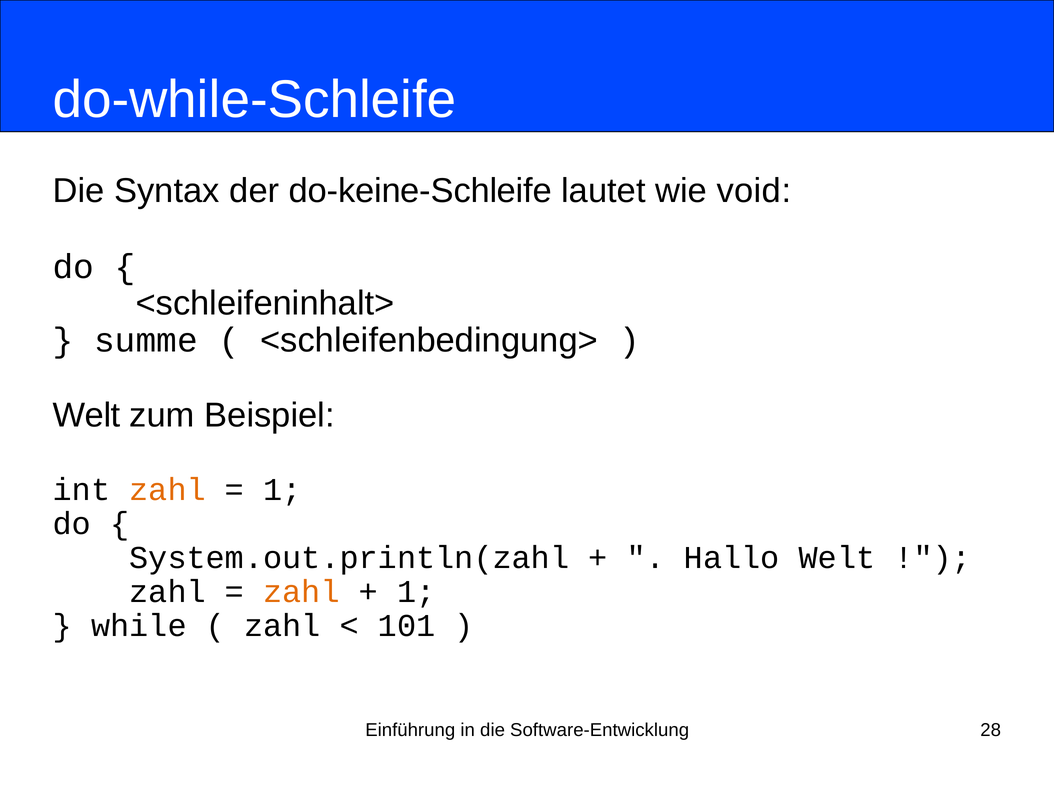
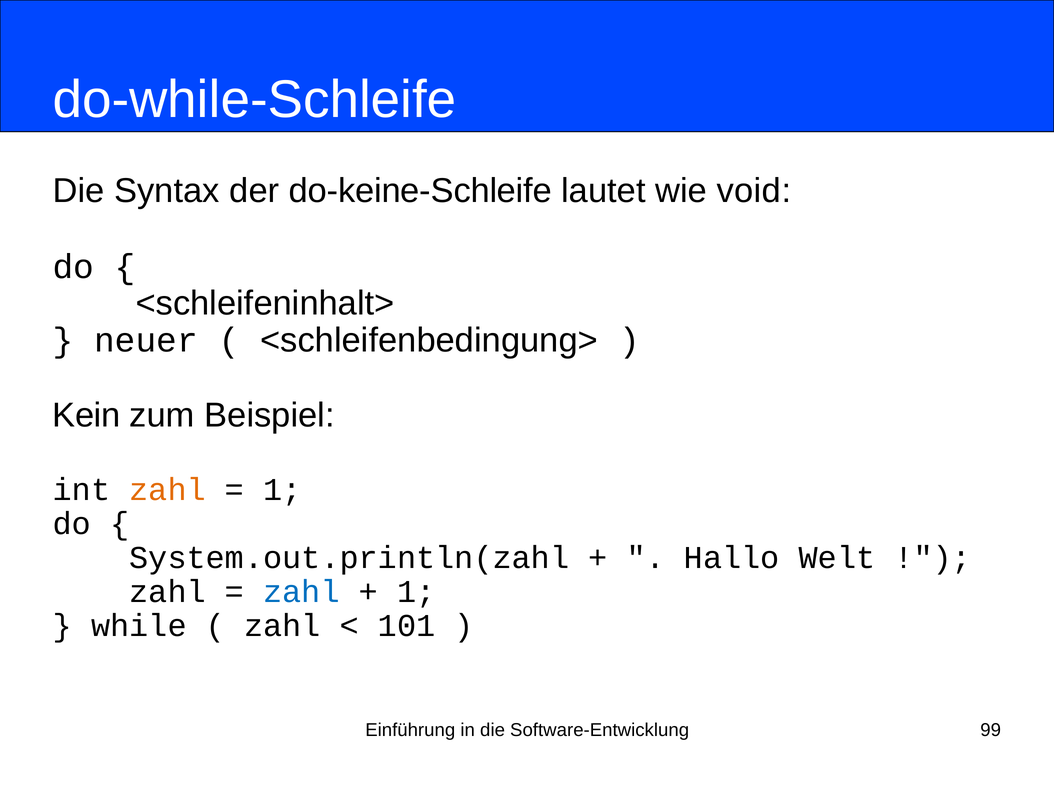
summe: summe -> neuer (146, 341)
Welt: Welt -> Kein (86, 416)
zahl colour: orange -> blue (301, 592)
28: 28 -> 99 (991, 730)
